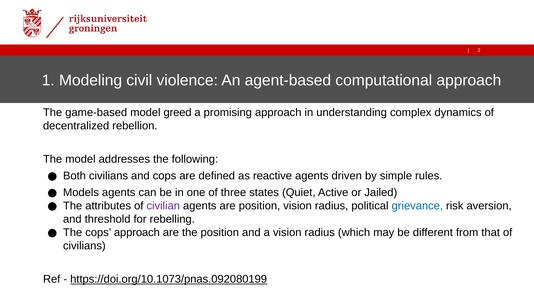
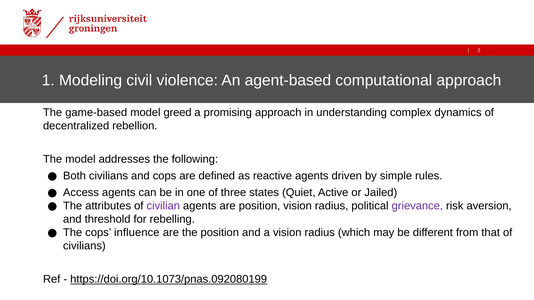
Models: Models -> Access (81, 193)
grievance colour: blue -> purple (417, 206)
cops approach: approach -> influence (137, 233)
